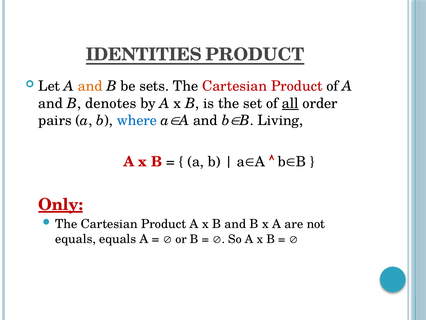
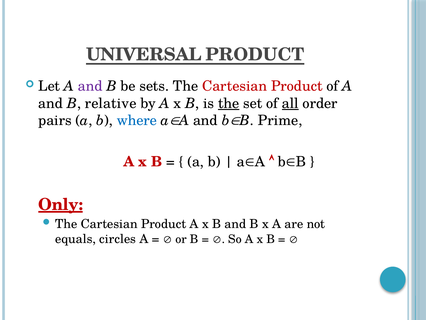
IDENTITIES: IDENTITIES -> UNIVERSAL (144, 55)
and colour: orange -> purple (90, 86)
denotes: denotes -> relative (111, 103)
the underline: none -> present (229, 103)
Living: Living -> Prime (280, 120)
equals equals: equals -> circles (118, 239)
